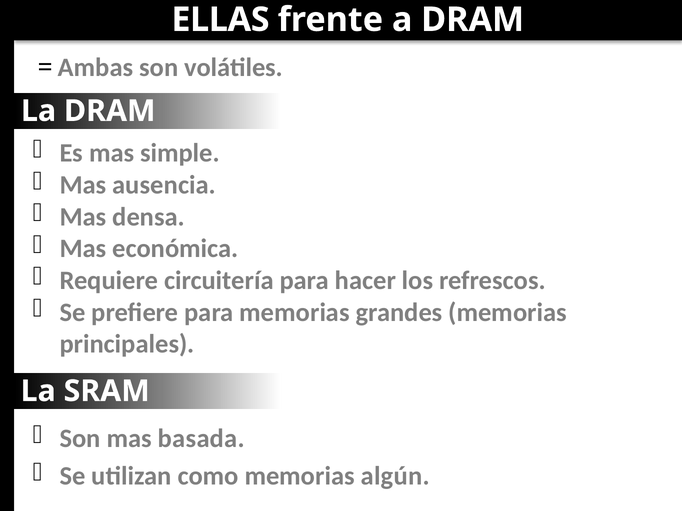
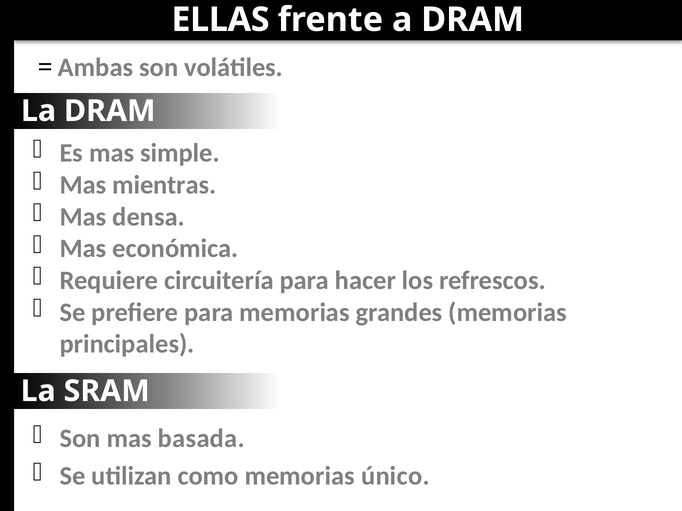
ausencia: ausencia -> mientras (164, 185)
algún: algún -> único (395, 477)
